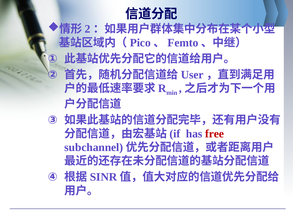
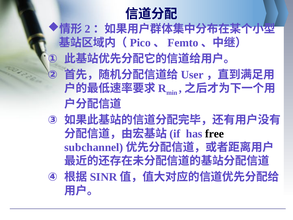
free colour: red -> black (215, 133)
